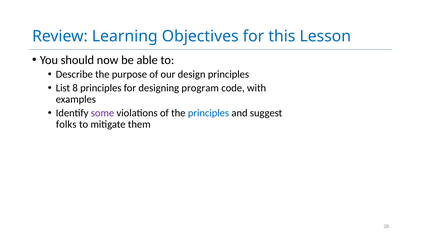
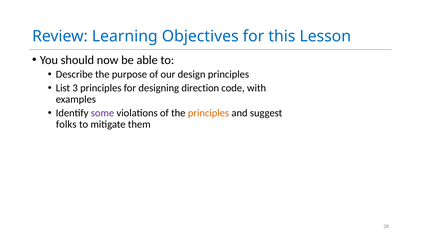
8: 8 -> 3 (75, 88)
program: program -> direction (200, 88)
principles colour: blue -> orange (208, 113)
